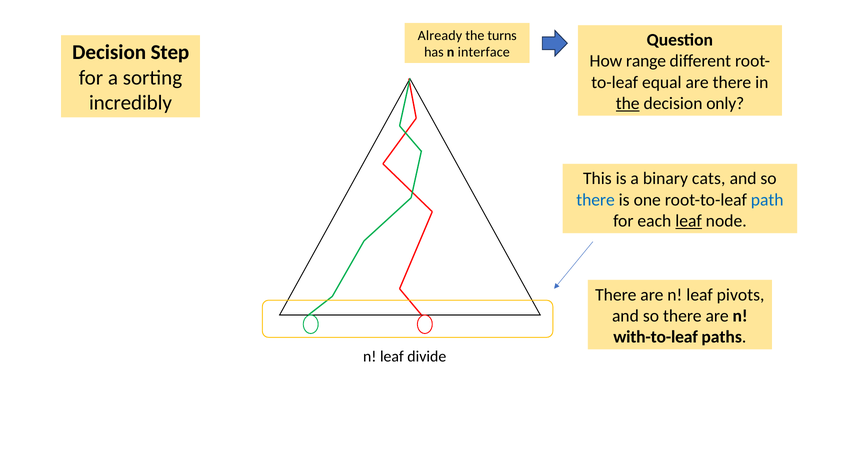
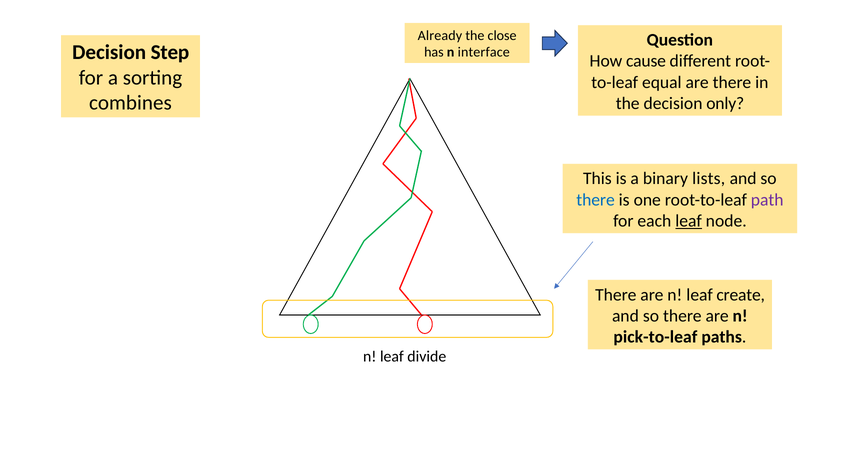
turns: turns -> close (502, 36)
range: range -> cause (646, 61)
incredibly: incredibly -> combines (130, 103)
the underline: present -> none (628, 103)
cats: cats -> lists (709, 179)
path colour: blue -> purple (767, 200)
pivots: pivots -> create (741, 295)
with-to-leaf: with-to-leaf -> pick-to-leaf (655, 337)
